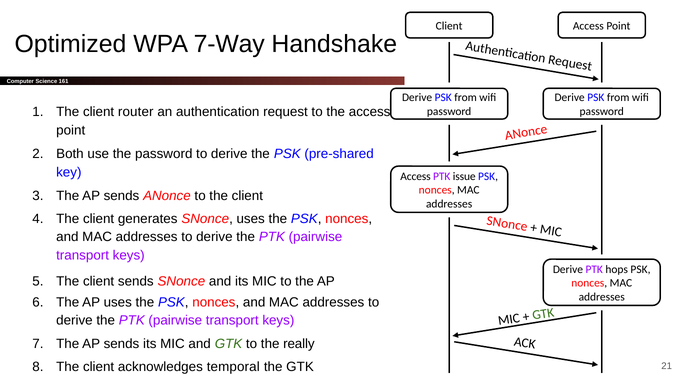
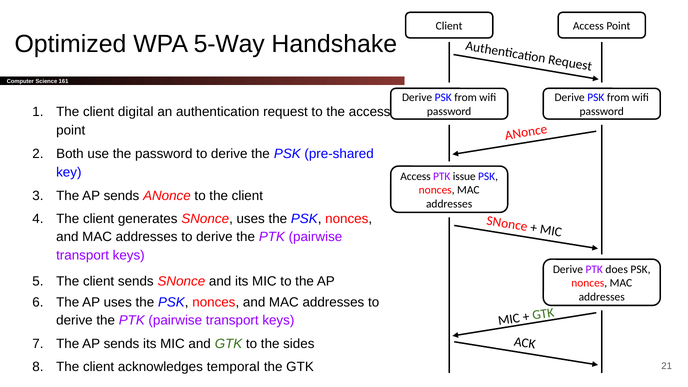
7-Way: 7-Way -> 5-Way (229, 44)
router: router -> digital (136, 112)
hops: hops -> does (617, 269)
really: really -> sides (299, 344)
